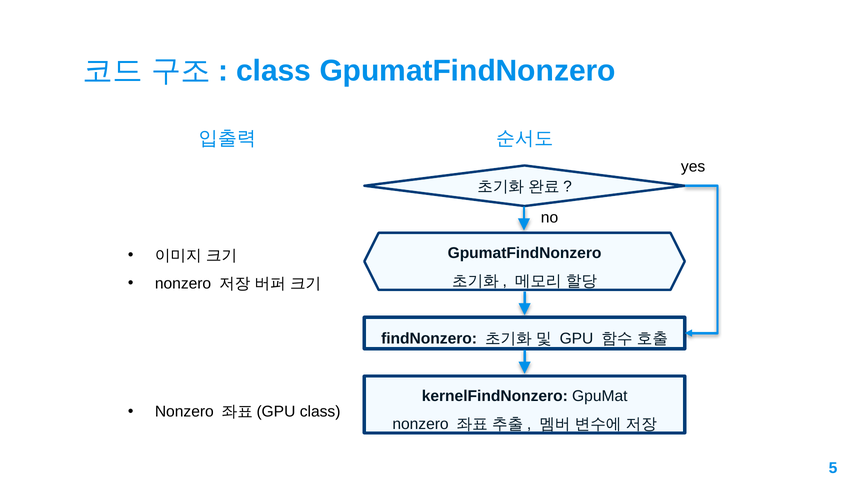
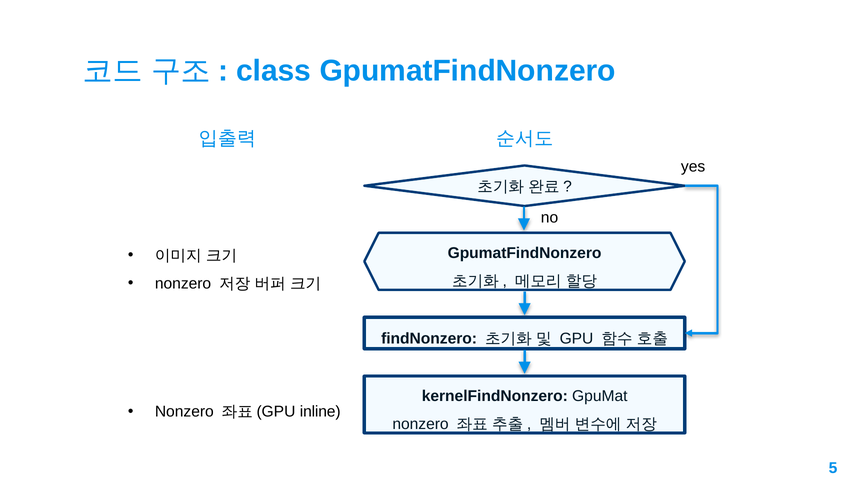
class: class -> inline (320, 412)
